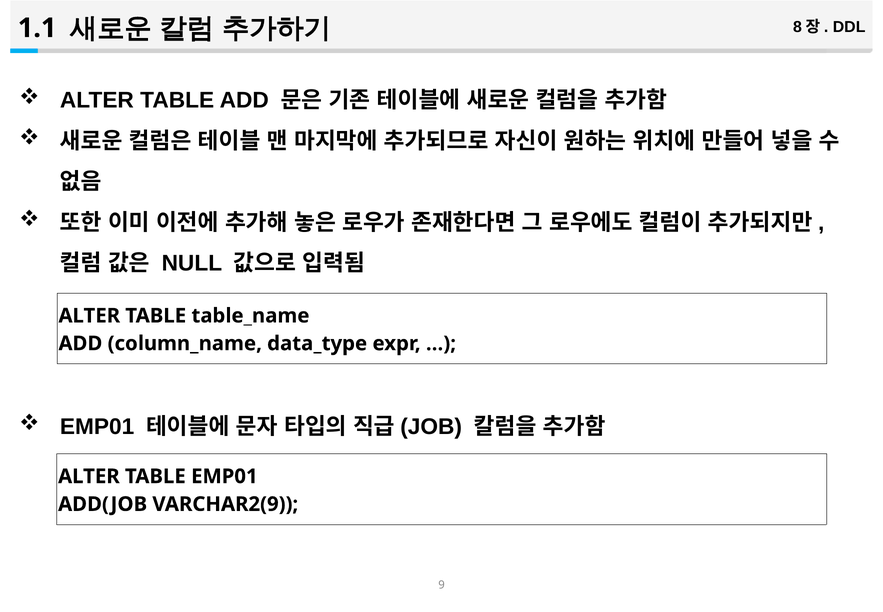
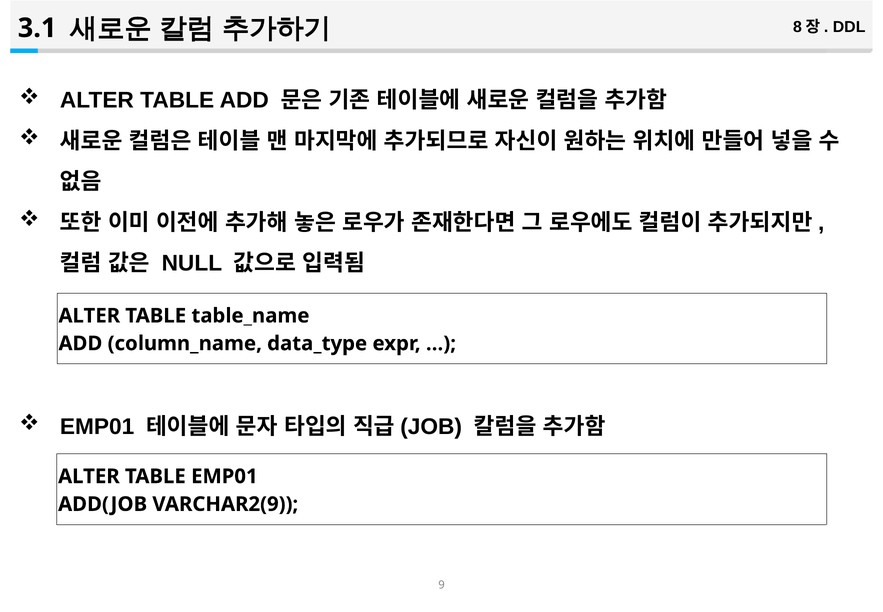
1.1: 1.1 -> 3.1 (37, 28)
